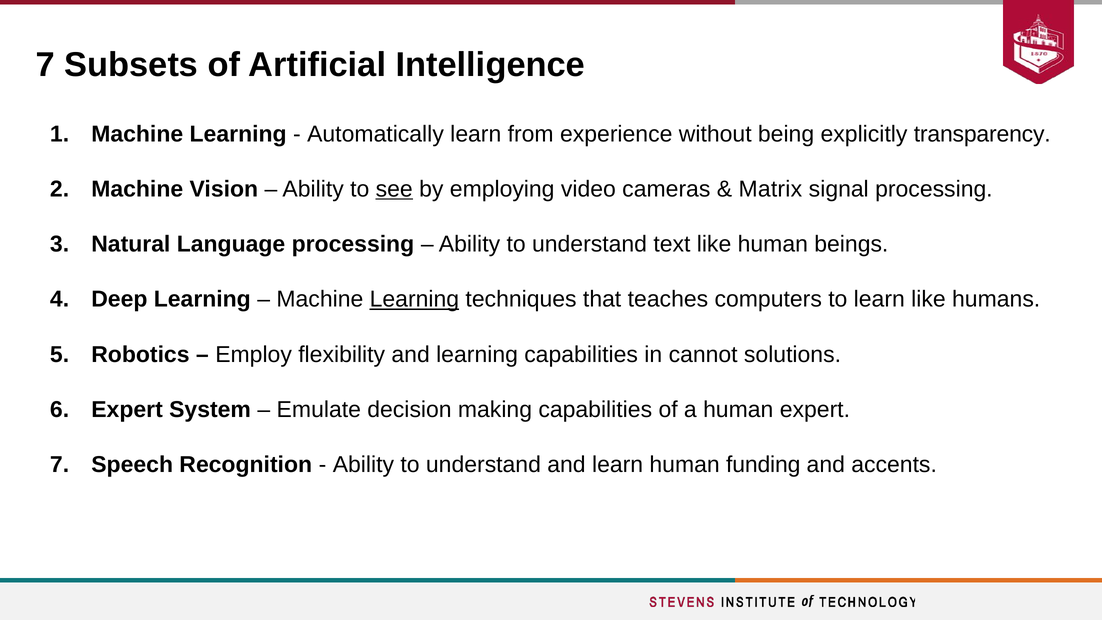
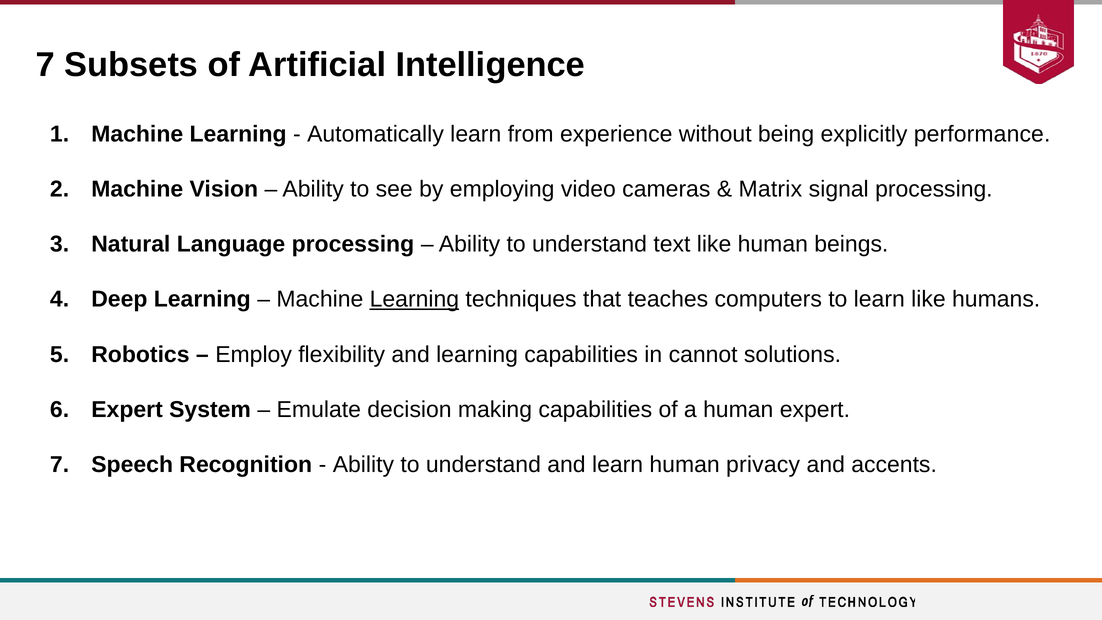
transparency: transparency -> performance (982, 134)
see underline: present -> none (394, 189)
funding: funding -> privacy (763, 465)
